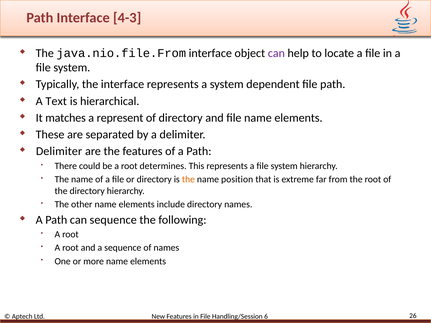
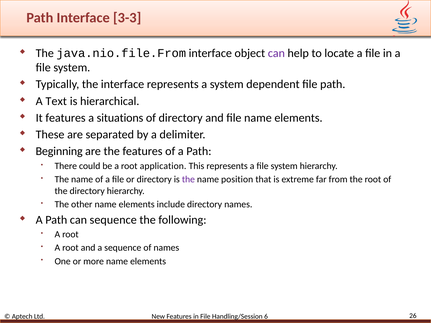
4-3: 4-3 -> 3-3 (127, 18)
It matches: matches -> features (66, 118)
represent: represent -> situations (120, 118)
Delimiter: Delimiter -> Beginning (59, 151)
determines: determines -> application (163, 166)
the colour: orange -> purple (188, 180)
